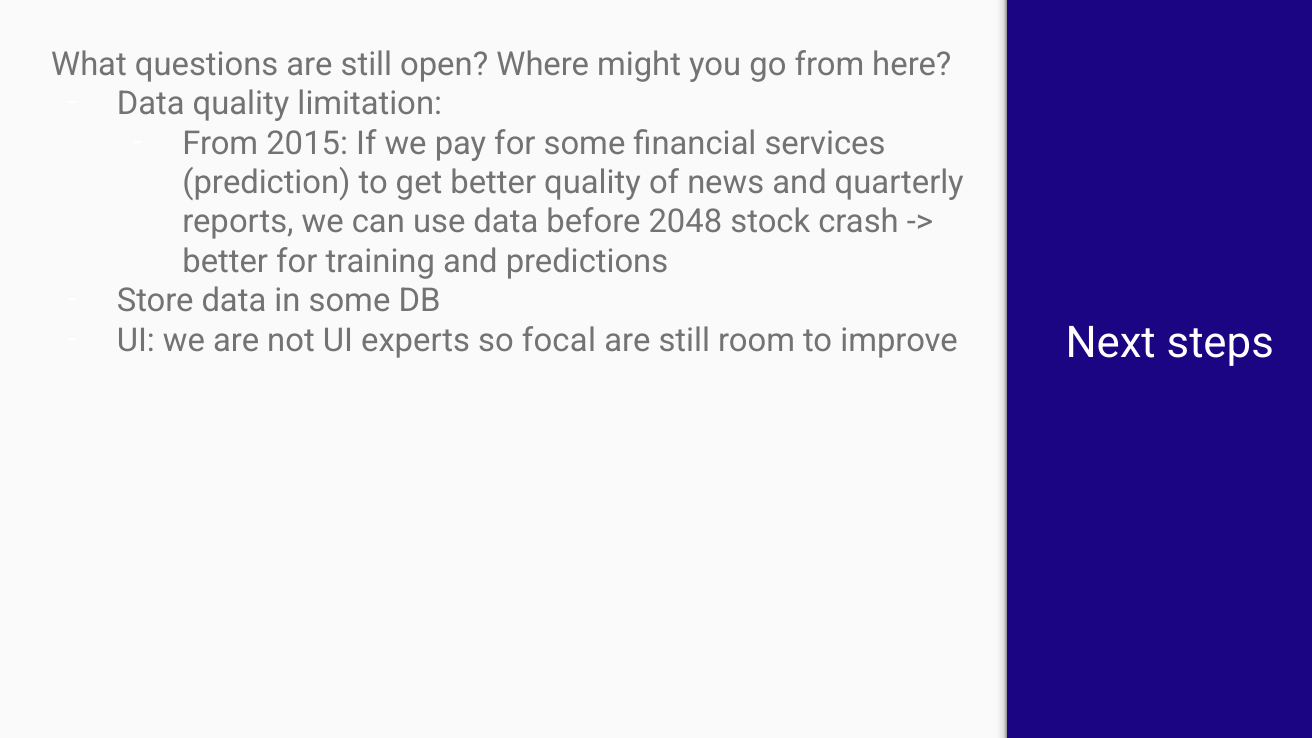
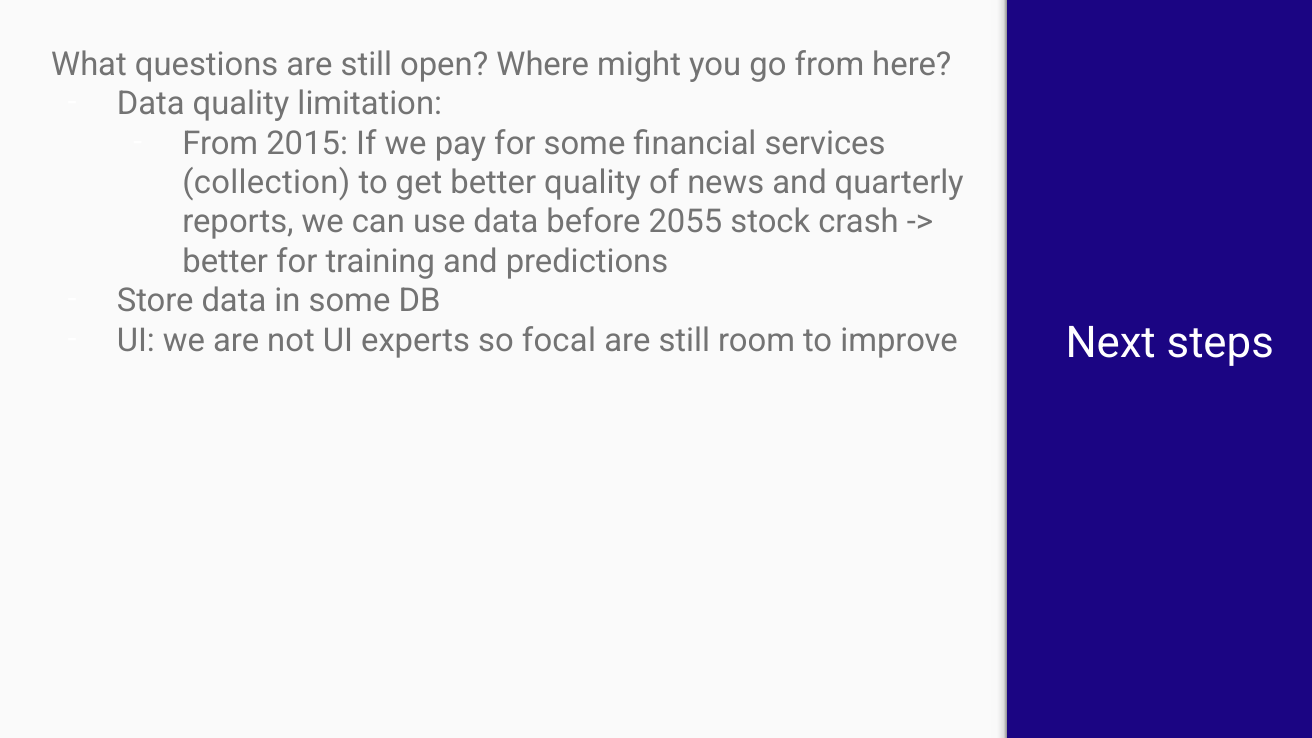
prediction: prediction -> collection (266, 183)
2048: 2048 -> 2055 (685, 222)
